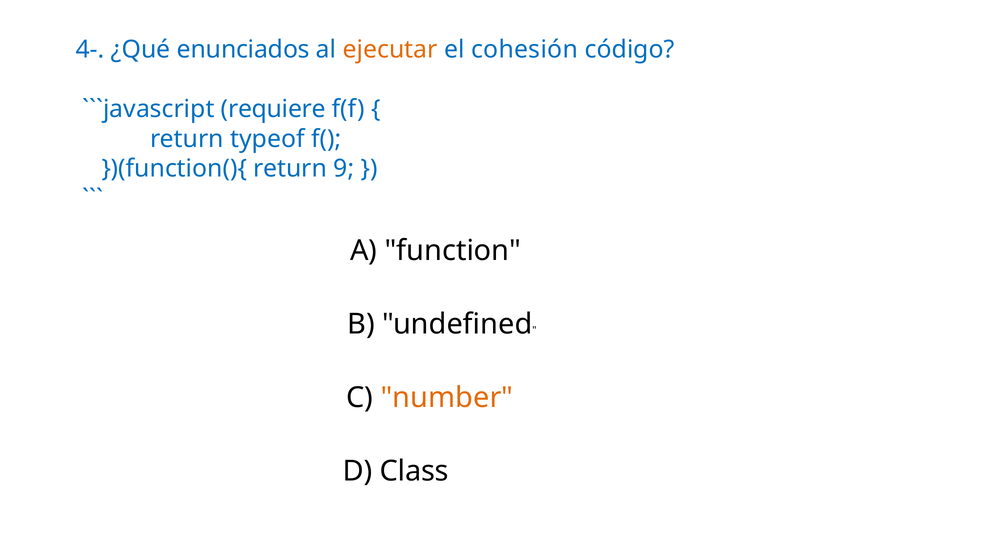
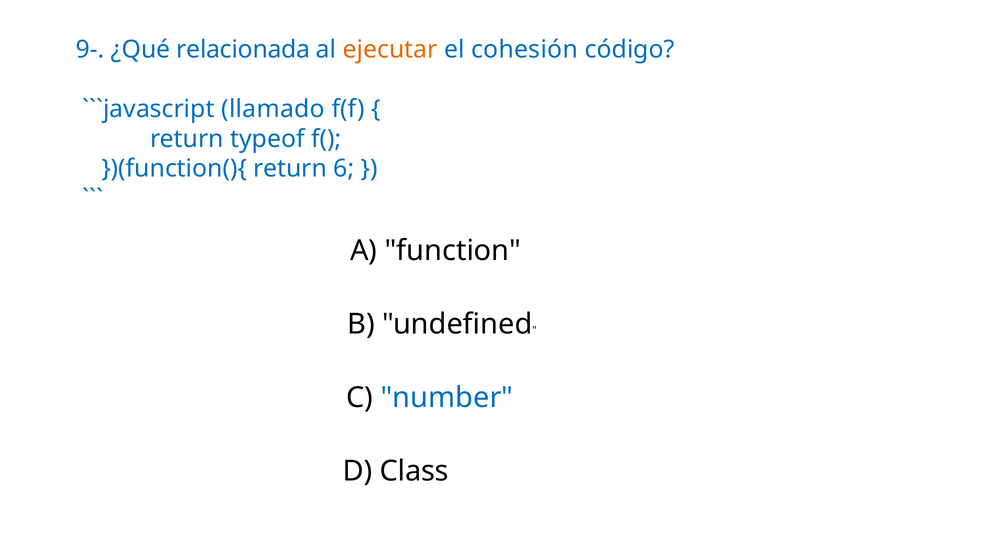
4-: 4- -> 9- (90, 50)
enunciados: enunciados -> relacionada (243, 50)
requiere: requiere -> llamado (273, 109)
9: 9 -> 6 (344, 169)
number colour: orange -> blue (447, 398)
